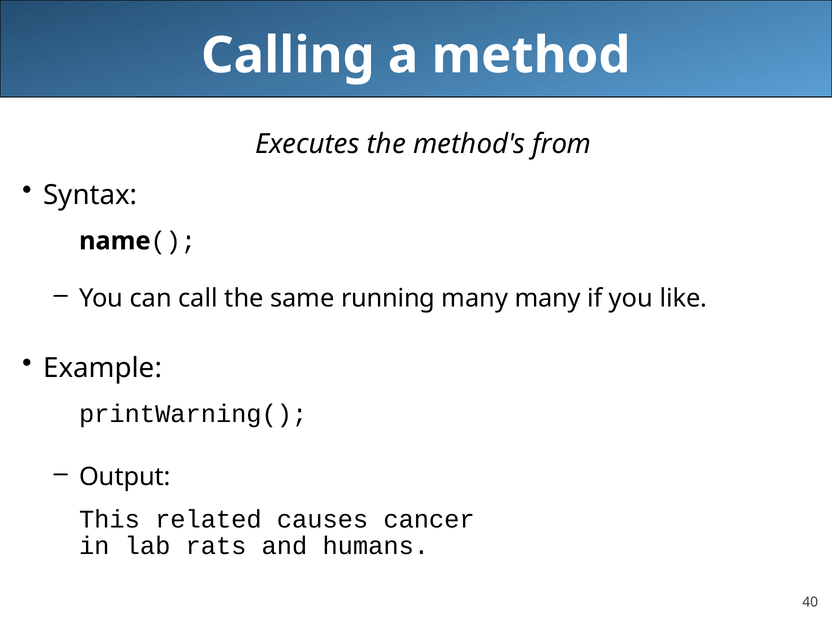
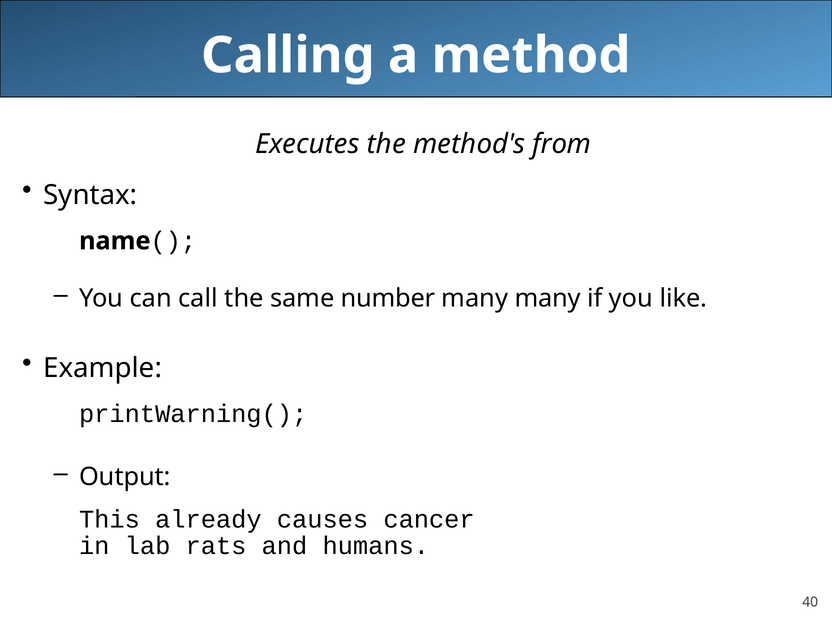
running: running -> number (388, 298)
related: related -> already (208, 519)
